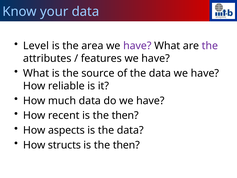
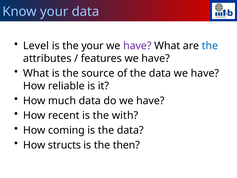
the area: area -> your (92, 46)
the colour: purple -> blue (210, 46)
recent is the then: then -> with (125, 115)
aspects: aspects -> coming (66, 130)
